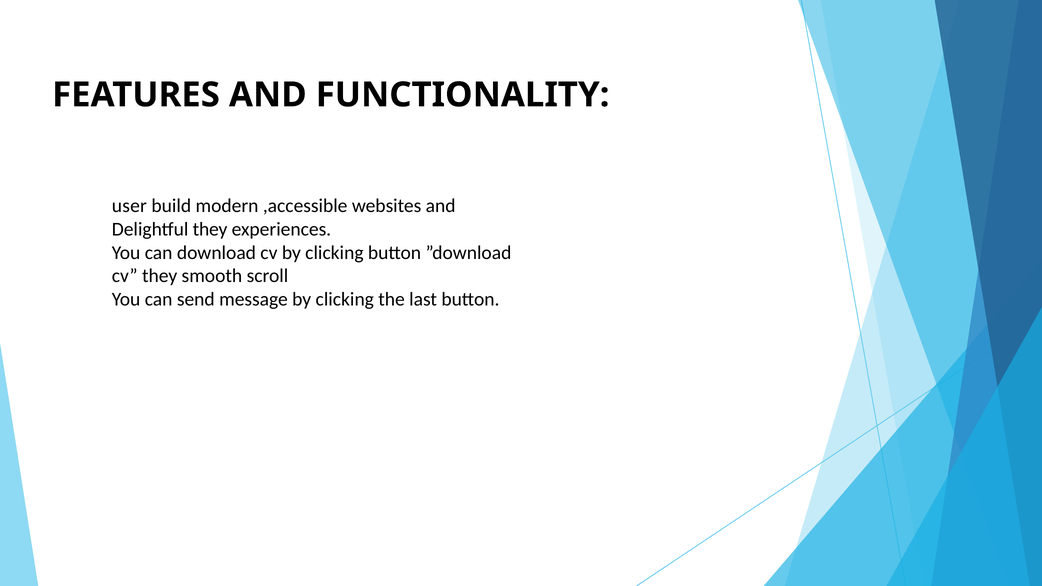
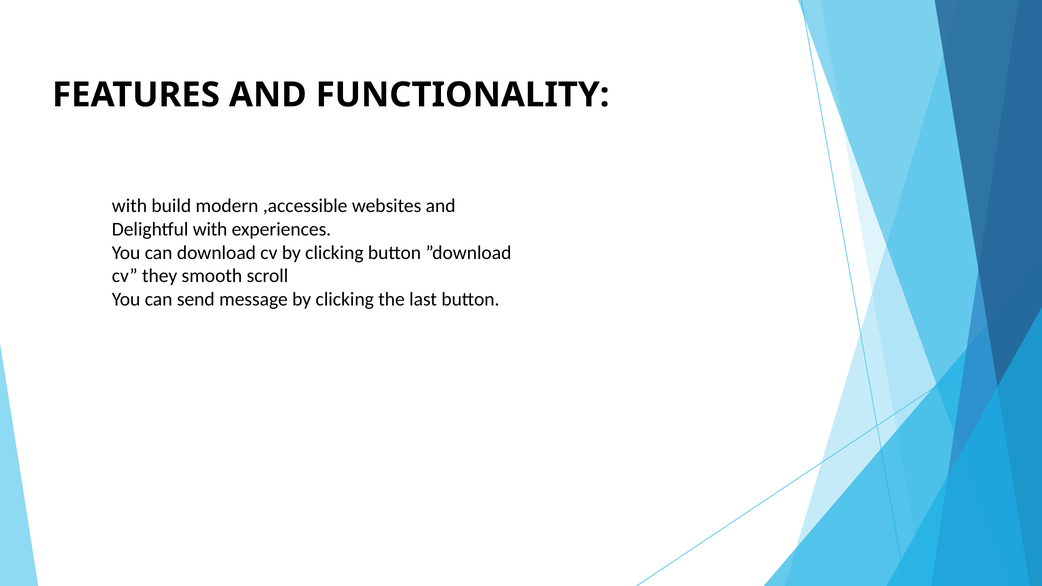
user: user -> with (129, 206)
Delightful they: they -> with (210, 229)
